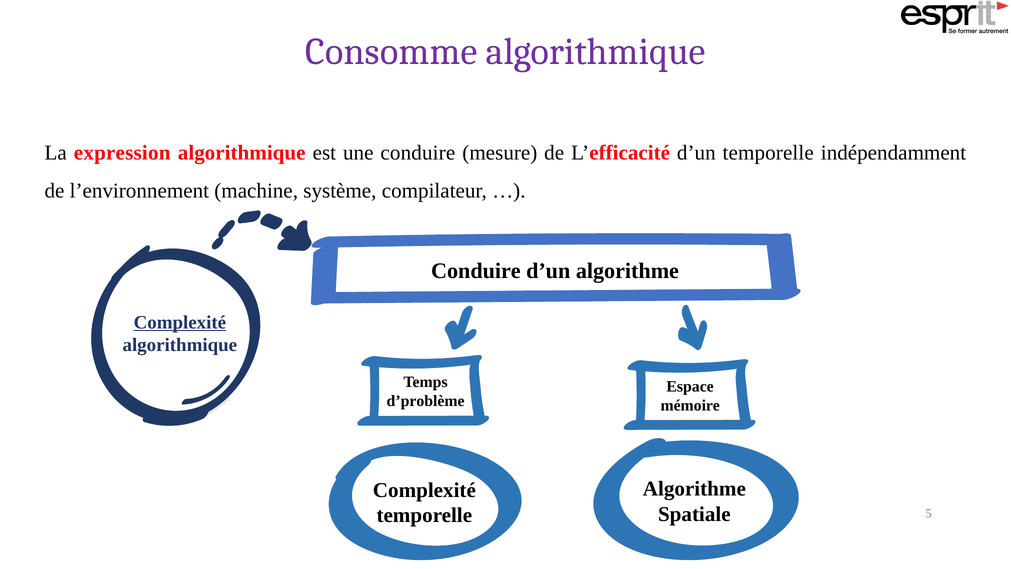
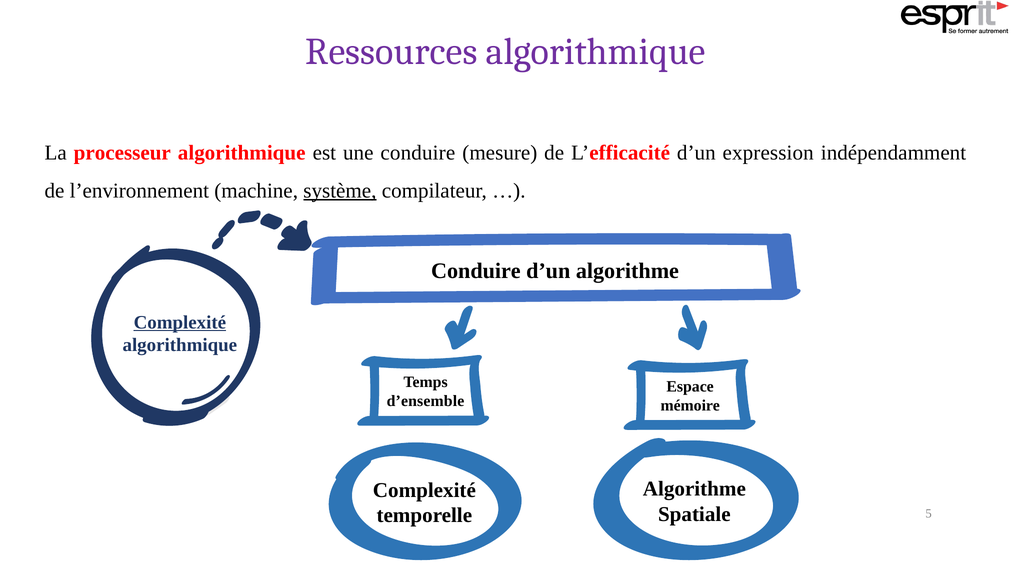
Consomme: Consomme -> Ressources (391, 52)
expression: expression -> processeur (122, 153)
d’un temporelle: temporelle -> expression (768, 153)
système underline: none -> present (340, 191)
d’problème: d’problème -> d’ensemble (426, 401)
